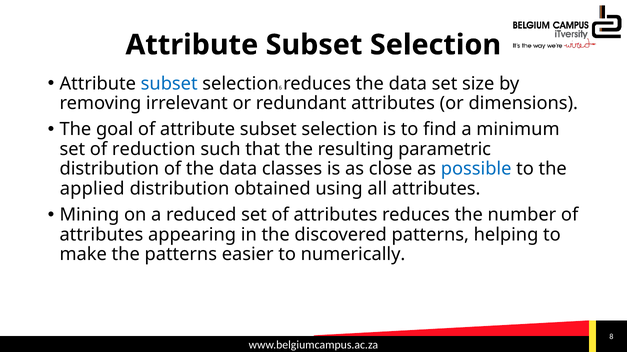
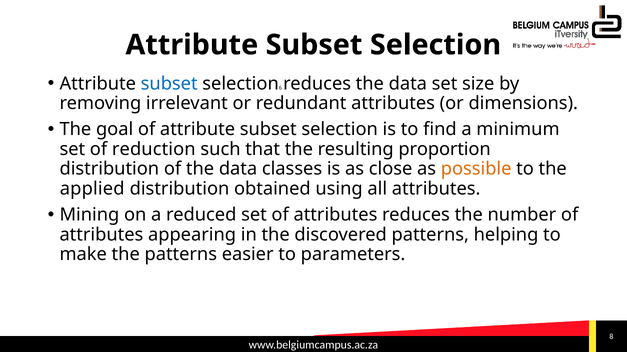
parametric: parametric -> proportion (445, 149)
possible colour: blue -> orange (476, 169)
numerically: numerically -> parameters (353, 255)
